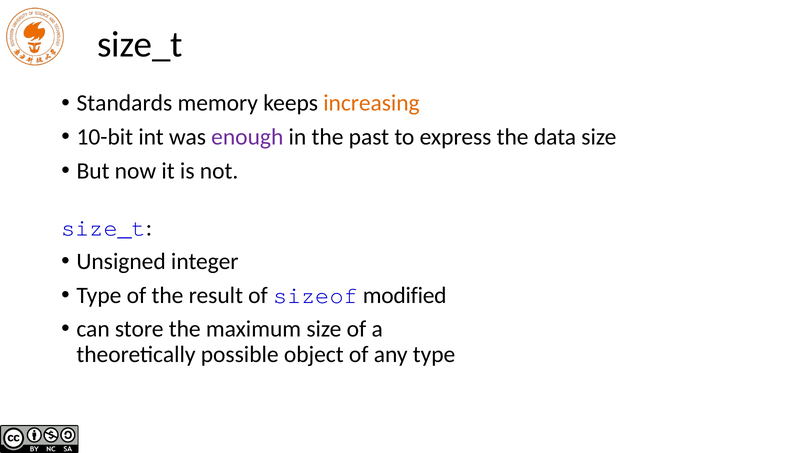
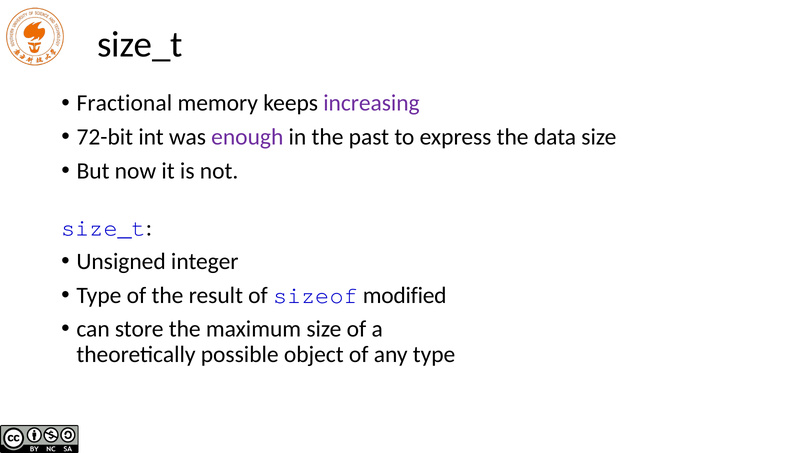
Standards: Standards -> Fractional (124, 103)
increasing colour: orange -> purple (371, 103)
10-bit: 10-bit -> 72-bit (105, 137)
